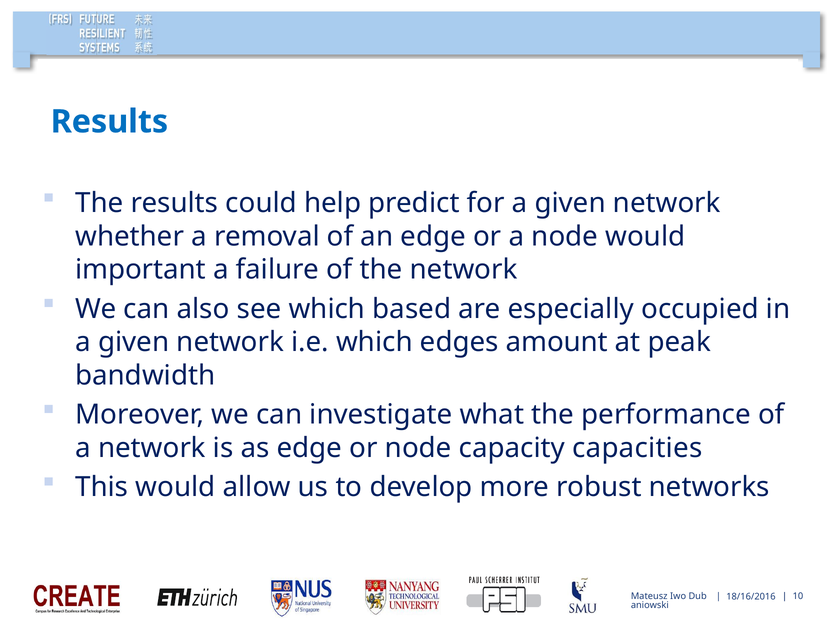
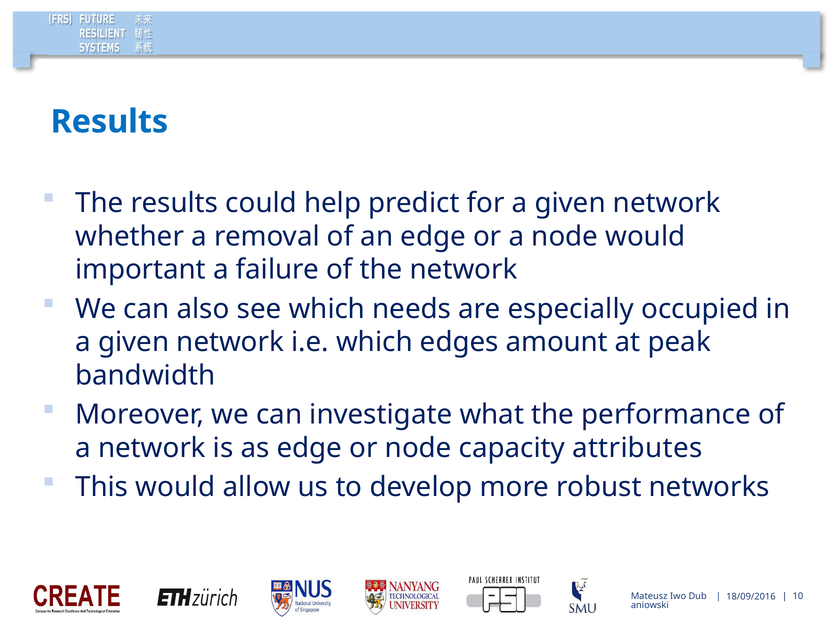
based: based -> needs (412, 309)
capacities: capacities -> attributes (637, 448)
18/16/2016: 18/16/2016 -> 18/09/2016 (751, 597)
